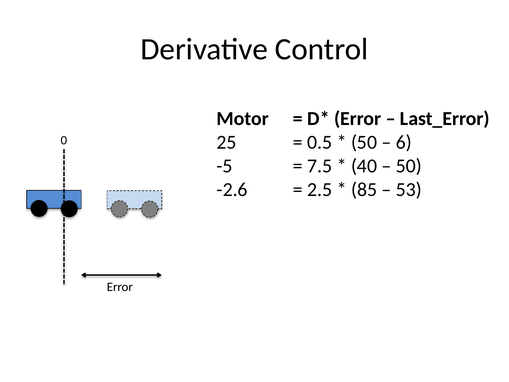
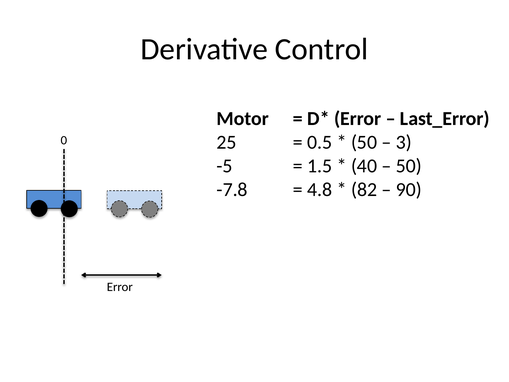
6: 6 -> 3 (404, 142)
7.5: 7.5 -> 1.5 (320, 166)
-2.6: -2.6 -> -7.8 (232, 190)
2.5: 2.5 -> 4.8 (320, 190)
85: 85 -> 82 (364, 190)
53: 53 -> 90 (409, 190)
